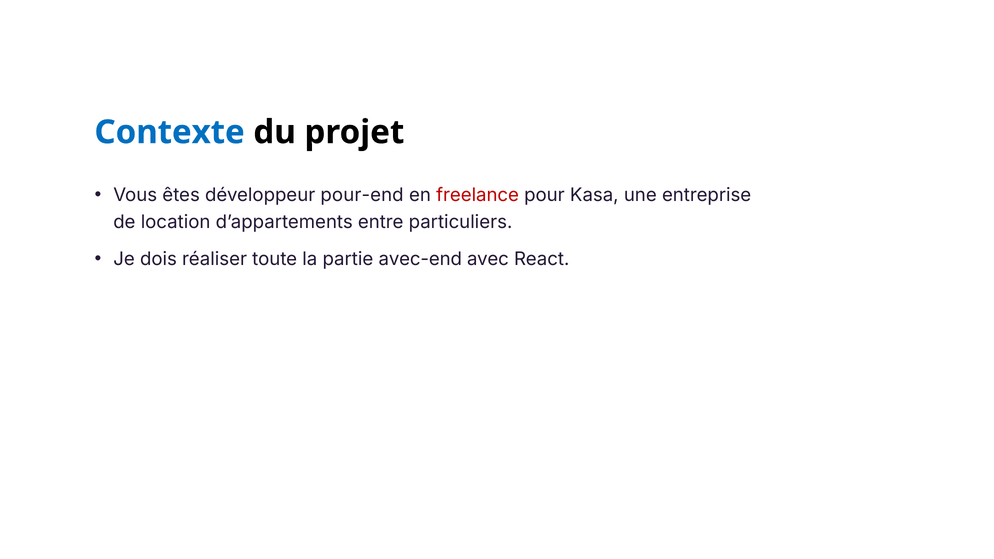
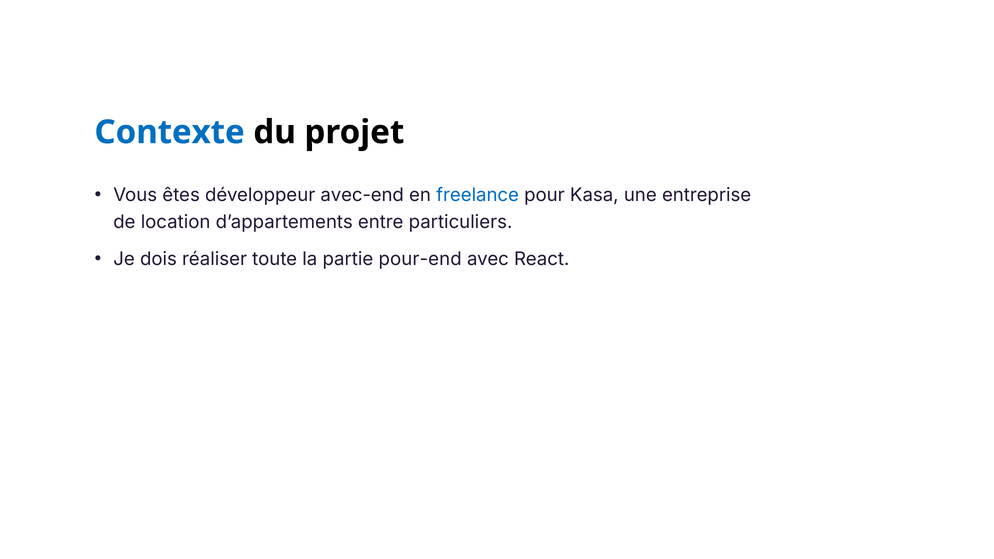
pour-end: pour-end -> avec-end (362, 195)
freelance colour: red -> blue (478, 195)
avec-end: avec-end -> pour-end (420, 259)
